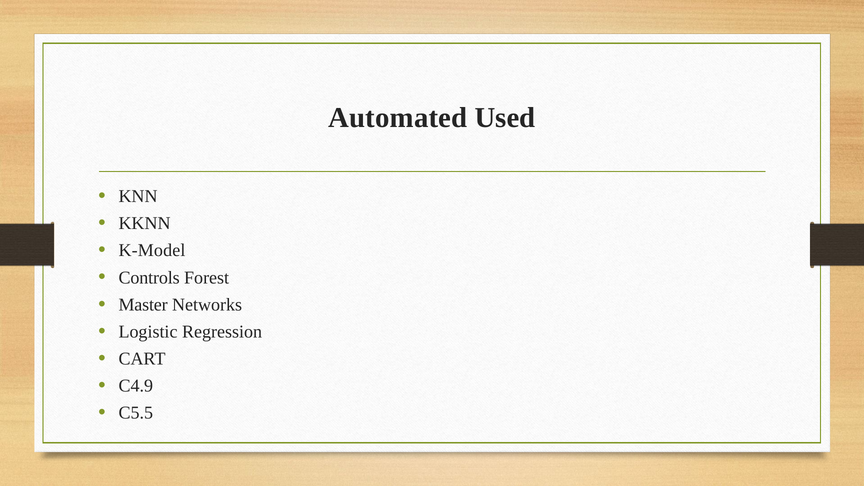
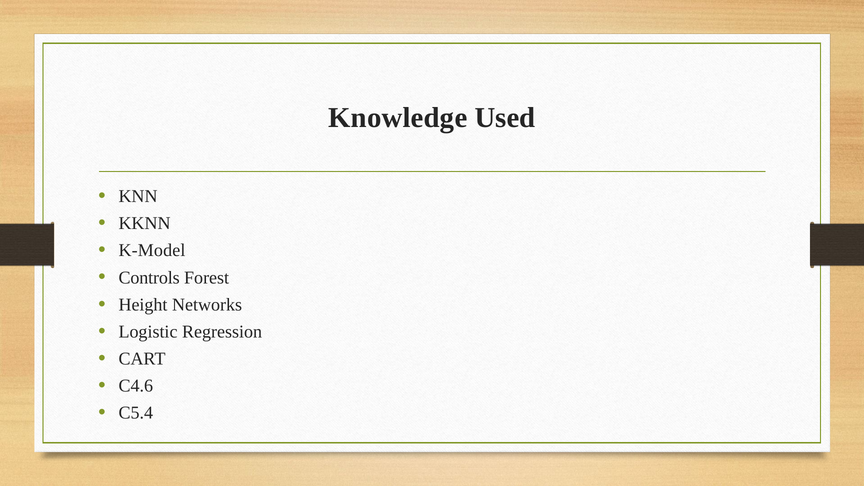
Automated: Automated -> Knowledge (398, 118)
Master: Master -> Height (143, 305)
C4.9: C4.9 -> C4.6 (136, 386)
C5.5: C5.5 -> C5.4 (136, 413)
